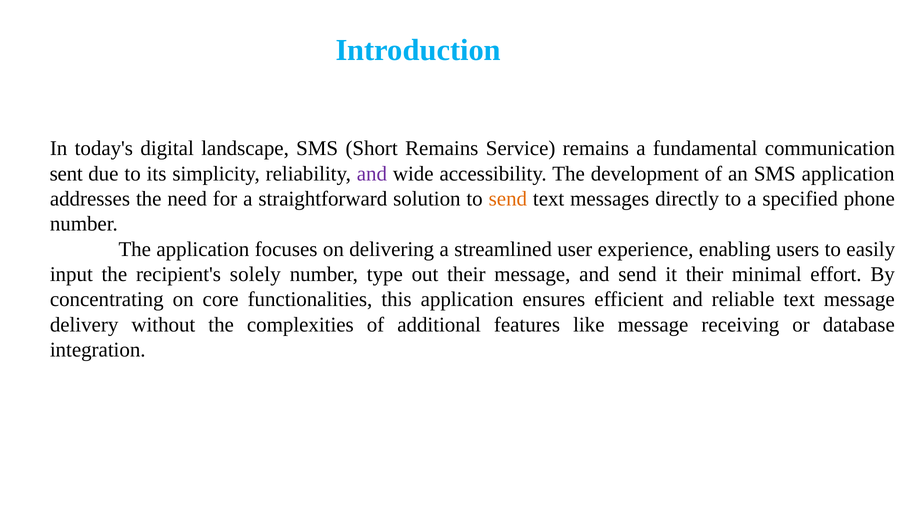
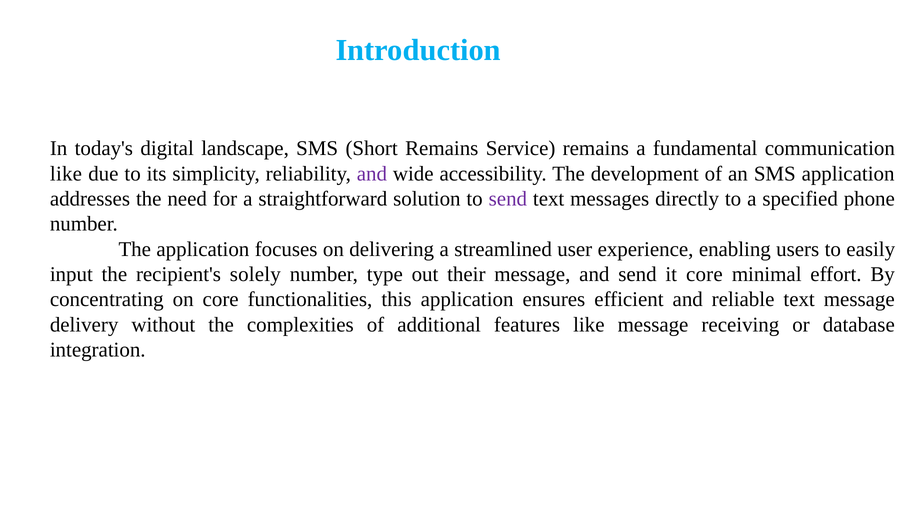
sent: sent -> like (66, 174)
send colour: orange -> purple (508, 199)
it their: their -> core (704, 274)
